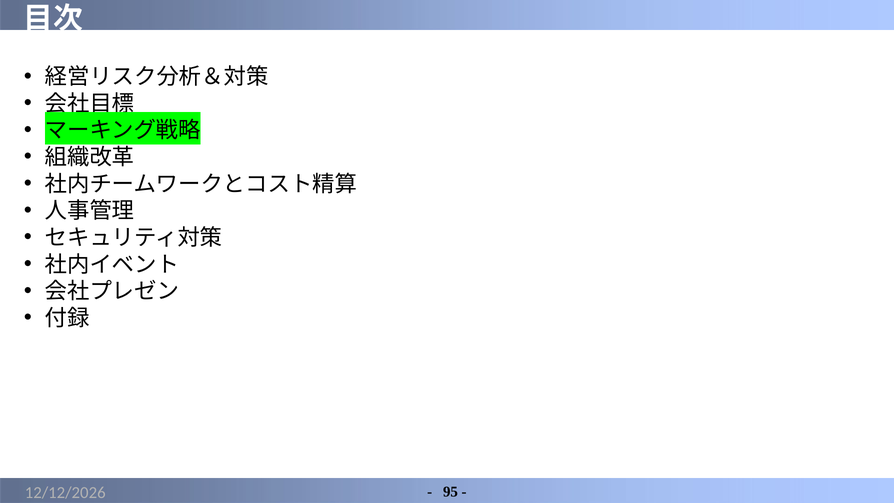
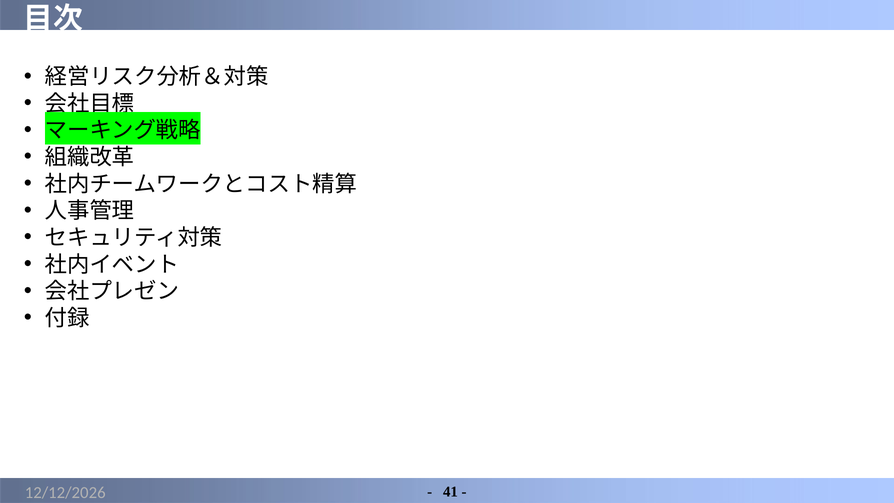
95: 95 -> 41 (450, 491)
